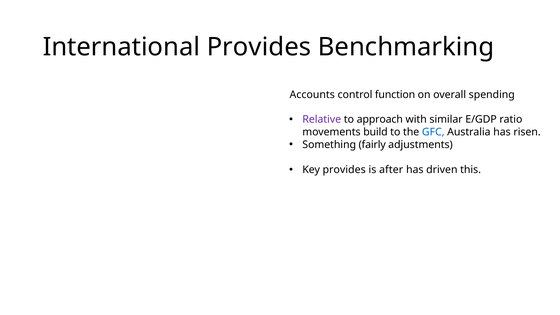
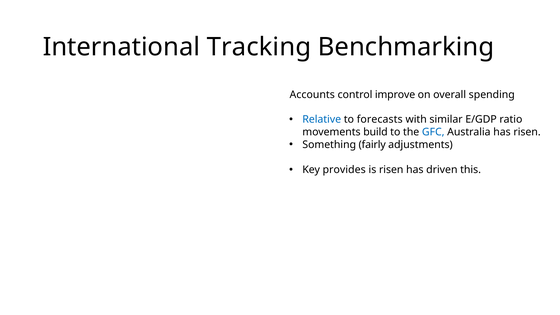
International Provides: Provides -> Tracking (259, 47)
function: function -> improve (395, 95)
Relative colour: purple -> blue (322, 119)
approach: approach -> forecasts (380, 119)
is after: after -> risen (391, 170)
